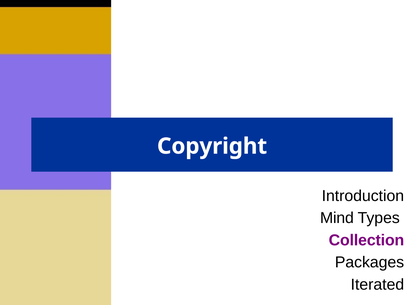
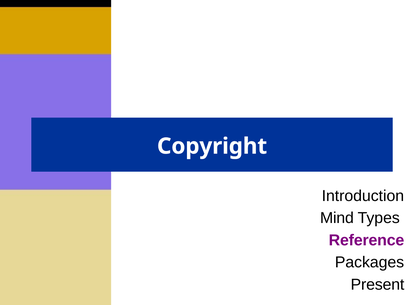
Collection: Collection -> Reference (366, 240)
Iterated: Iterated -> Present (377, 285)
